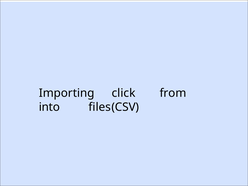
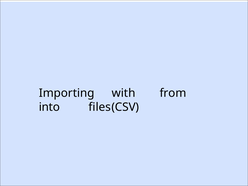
click: click -> with (124, 93)
